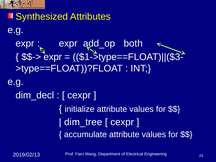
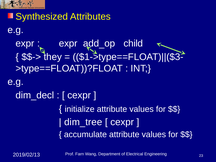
both: both -> child (133, 43)
expr: expr -> they (53, 57)
